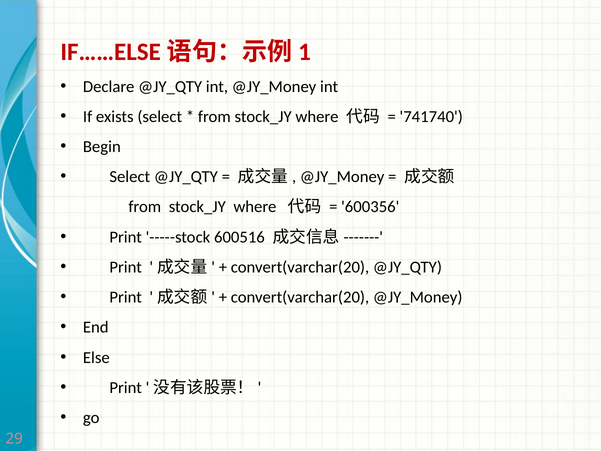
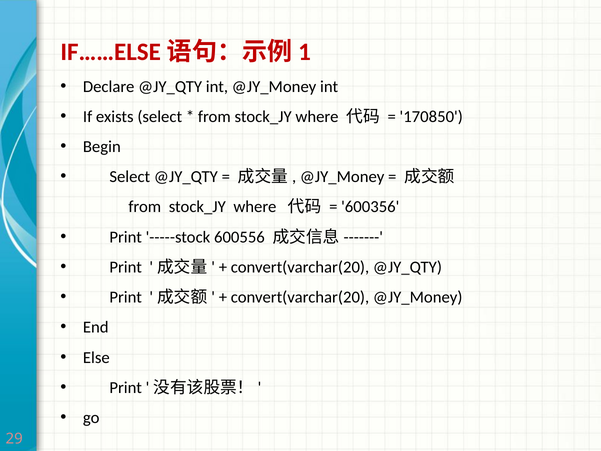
741740: 741740 -> 170850 (431, 117)
600516: 600516 -> 600556 (239, 237)
